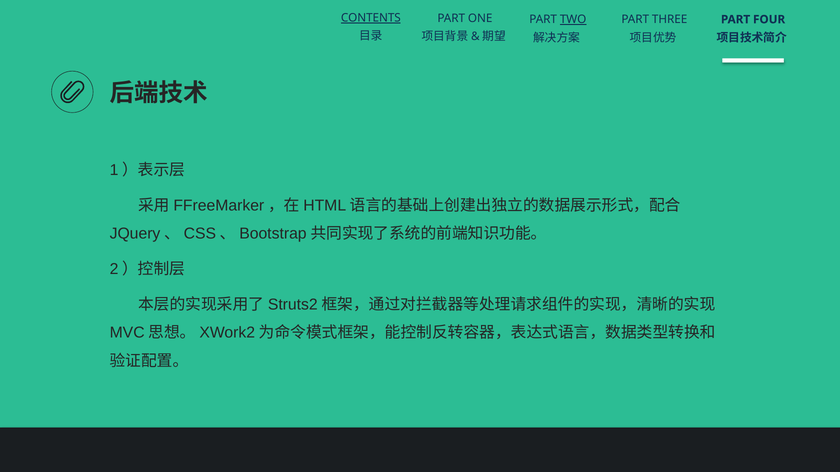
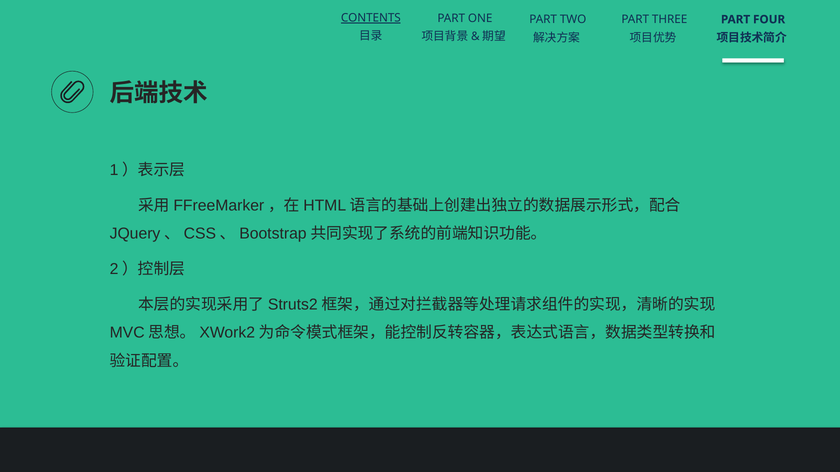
TWO underline: present -> none (573, 19)
